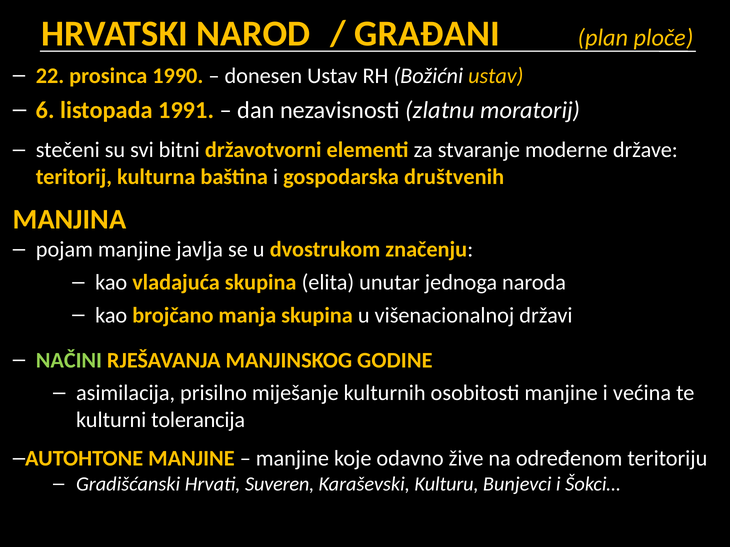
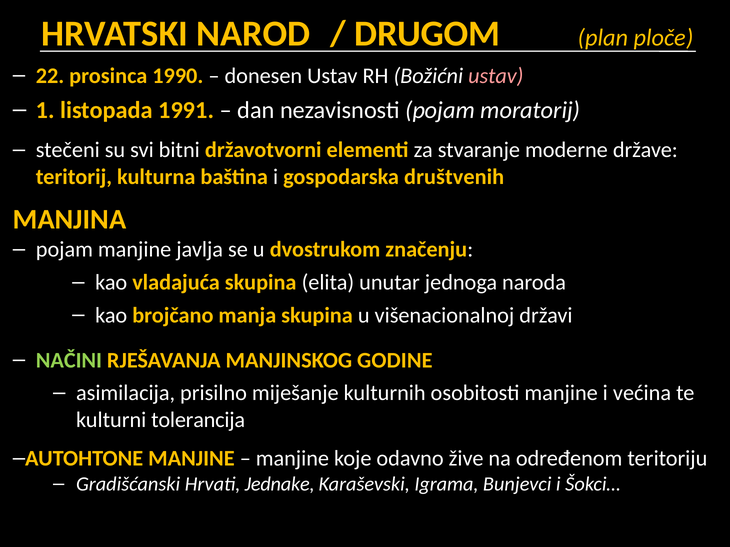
GRAĐANI: GRAĐANI -> DRUGOM (427, 34)
ustav colour: yellow -> pink (496, 76)
6: 6 -> 1 (45, 110)
nezavisnosti zlatnu: zlatnu -> pojam (440, 110)
Suveren: Suveren -> Jednake (280, 484)
Kulturu: Kulturu -> Igrama (446, 484)
